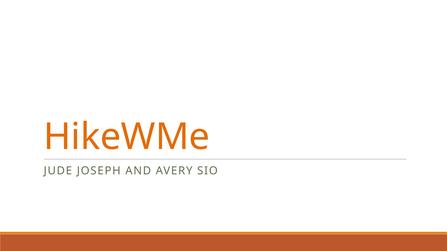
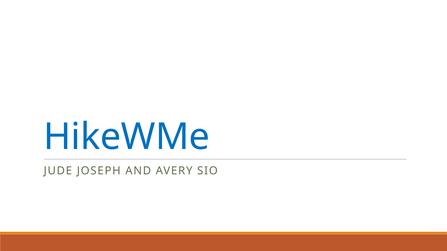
HikeWMe colour: orange -> blue (127, 137)
